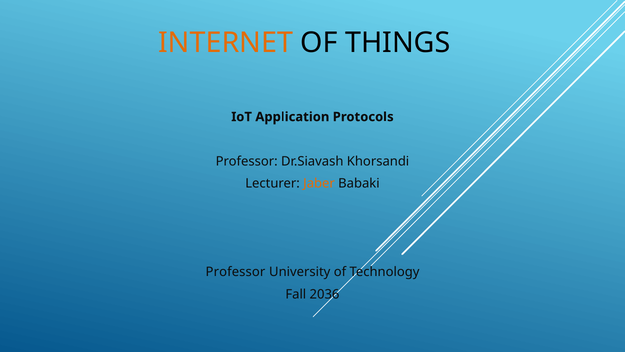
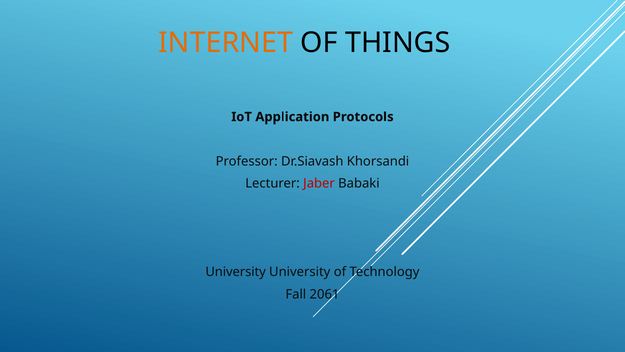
Jaber colour: orange -> red (319, 183)
Professor: Professor -> University (236, 272)
2036: 2036 -> 2061 (325, 294)
